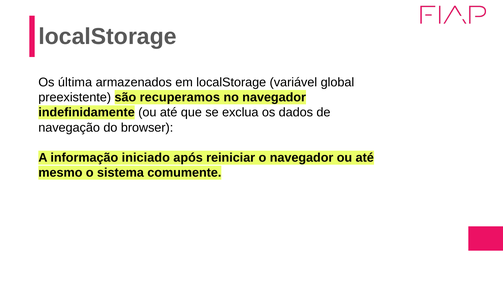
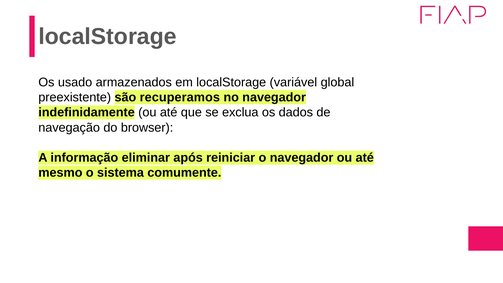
última: última -> usado (75, 82)
iniciado: iniciado -> eliminar (146, 158)
